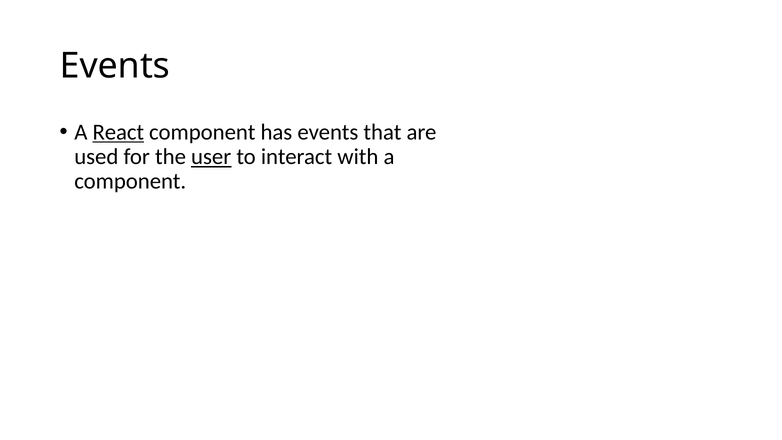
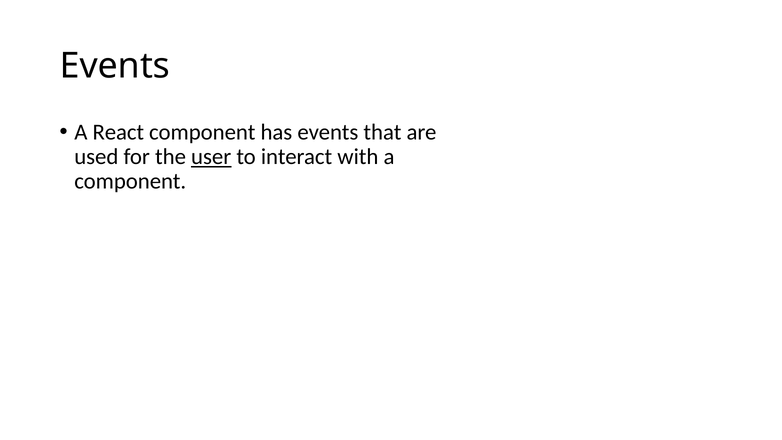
React underline: present -> none (118, 132)
